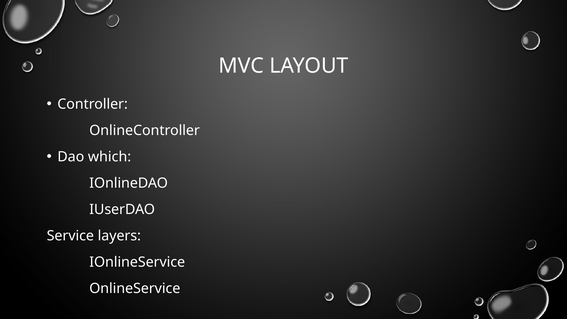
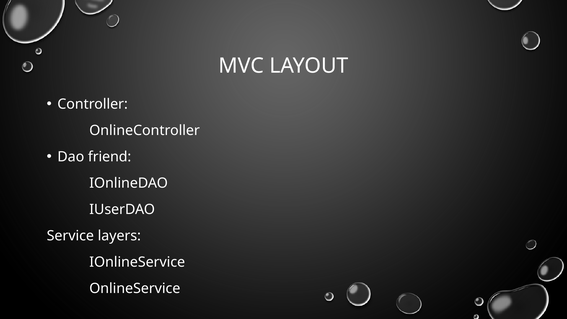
which: which -> friend (110, 157)
